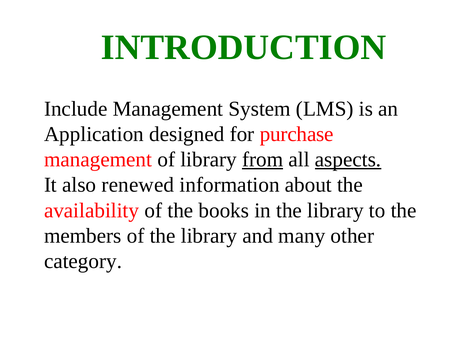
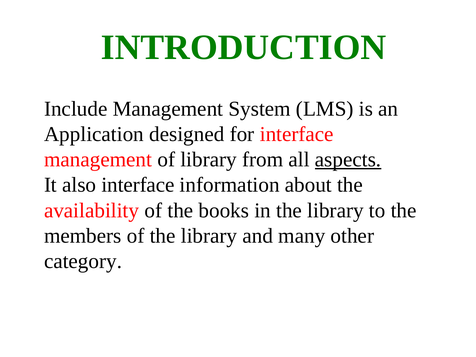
for purchase: purchase -> interface (297, 134)
from underline: present -> none (263, 160)
also renewed: renewed -> interface (138, 185)
